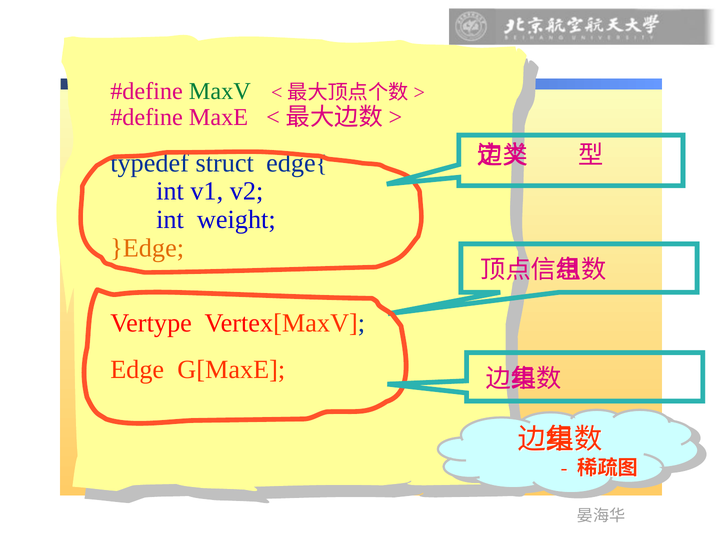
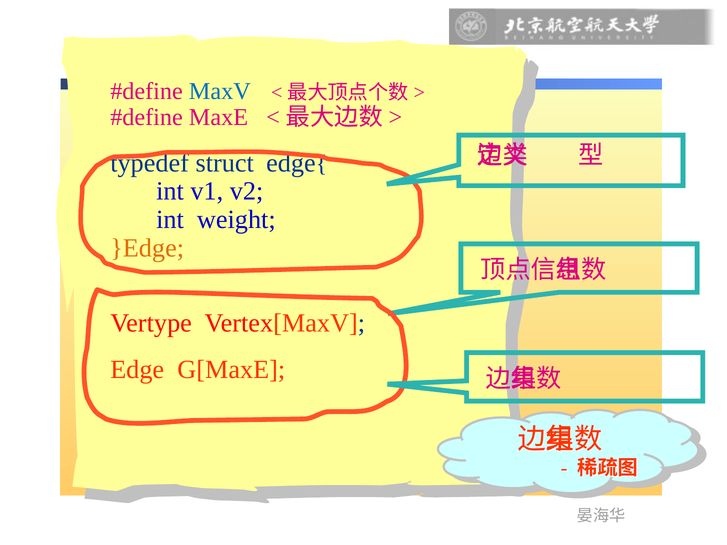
MaxV colour: green -> blue (220, 91)
